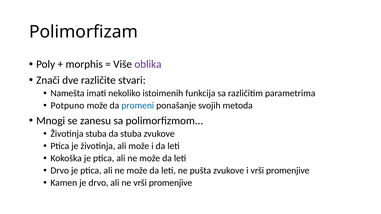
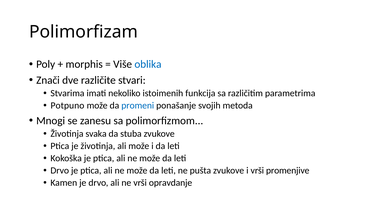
oblika colour: purple -> blue (148, 64)
Namešta: Namešta -> Stvarima (67, 93)
Životinja stuba: stuba -> svaka (96, 134)
ne vrši promenjive: promenjive -> opravdanje (171, 183)
